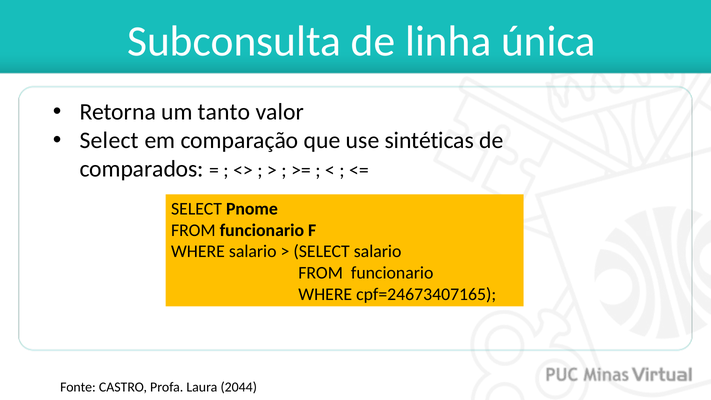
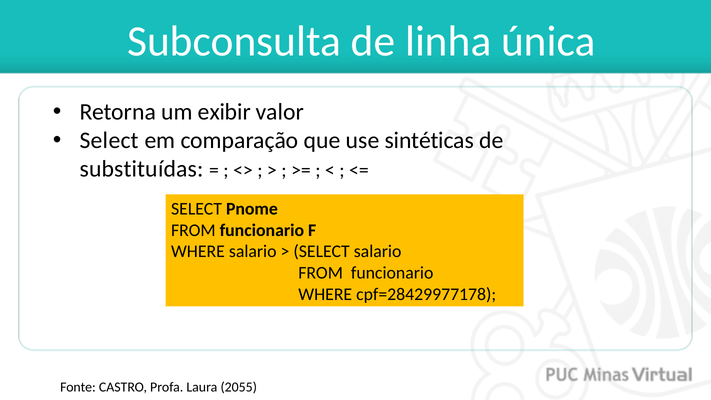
tanto: tanto -> exibir (224, 112)
comparados: comparados -> substituídas (142, 169)
cpf=24673407165: cpf=24673407165 -> cpf=28429977178 (426, 294)
2044: 2044 -> 2055 (239, 387)
